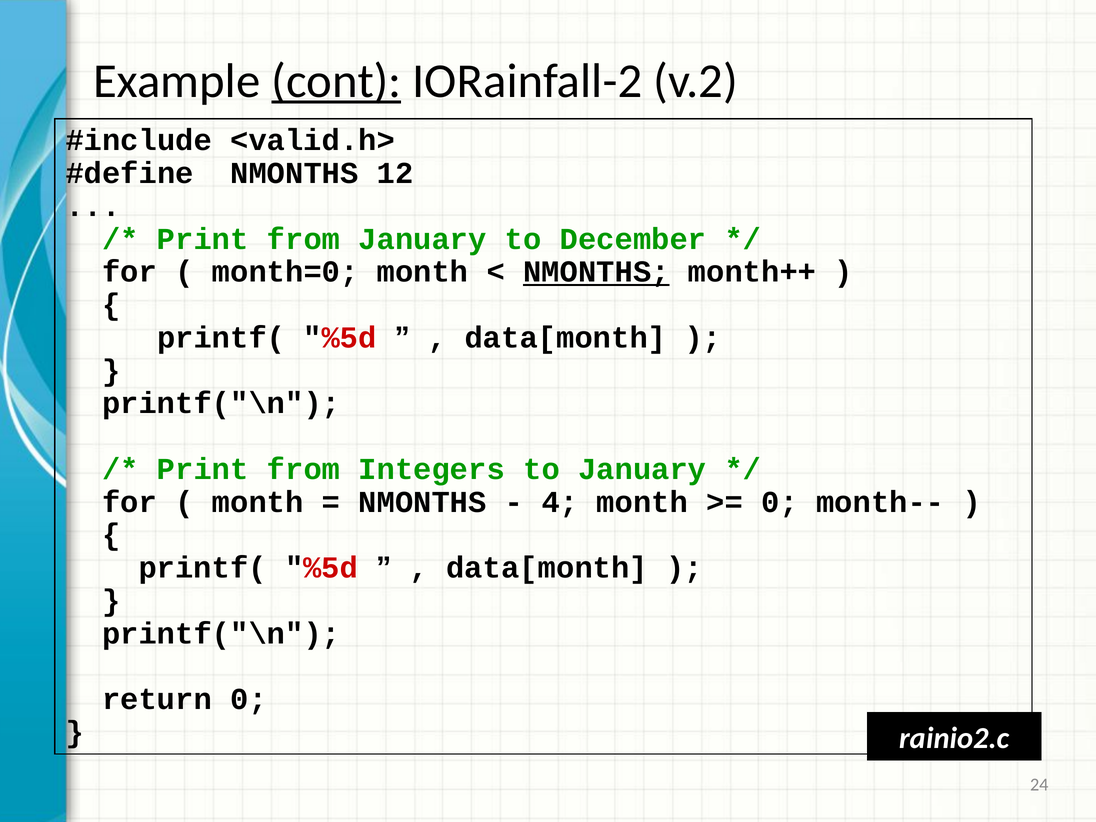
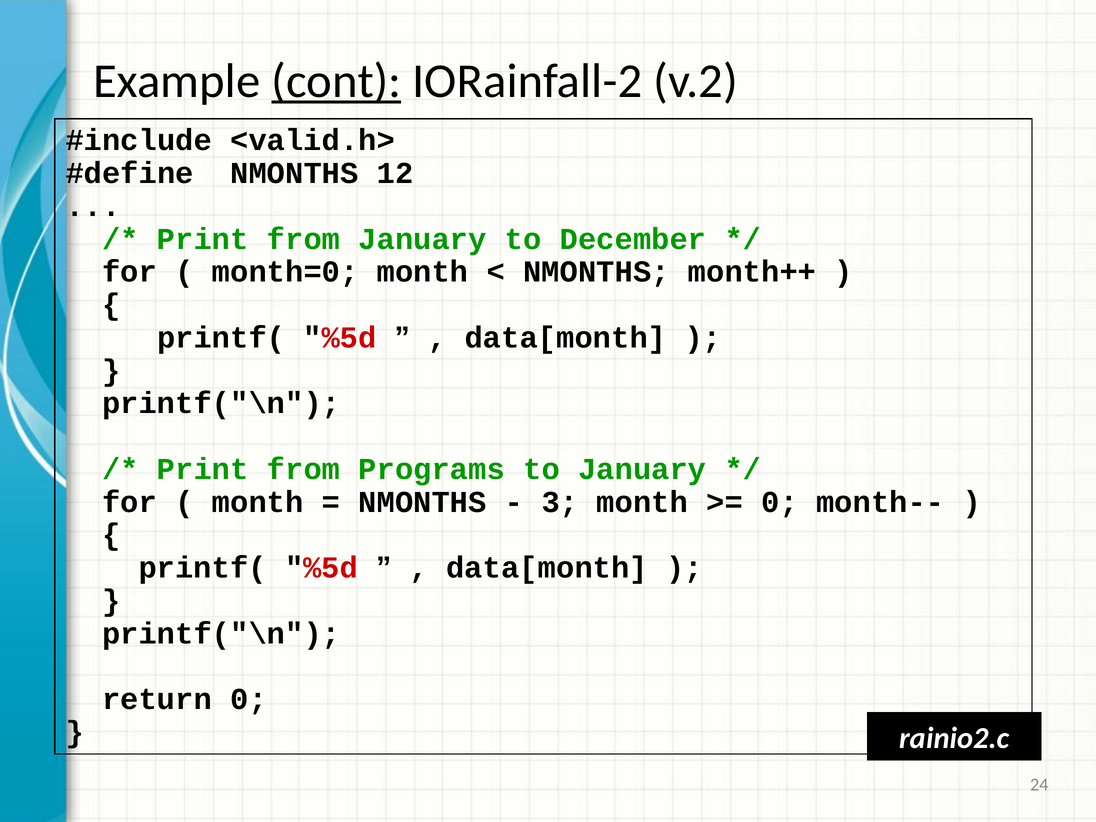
NMONTHS underline: present -> none (596, 272)
Integers: Integers -> Programs (432, 469)
4: 4 -> 3 (560, 502)
